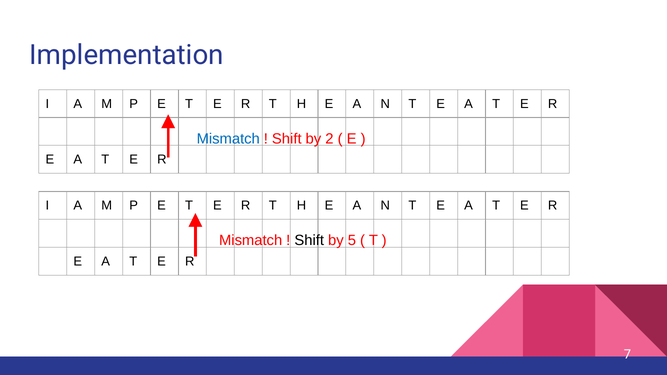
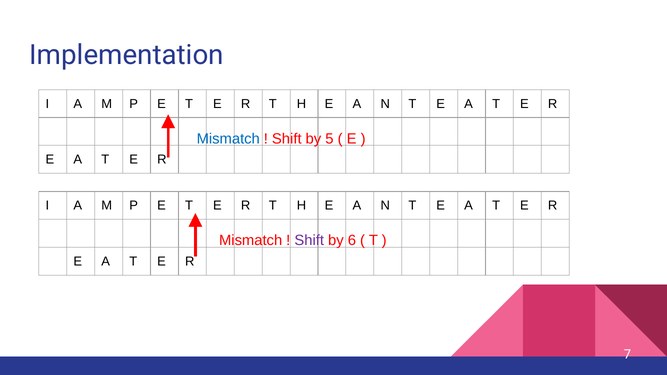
2: 2 -> 5 (329, 139)
Shift colour: black -> purple (309, 241)
5: 5 -> 6 (352, 241)
